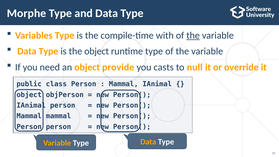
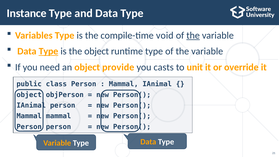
Morphe: Morphe -> Instance (27, 13)
with: with -> void (165, 35)
Type underline: none -> present (48, 51)
null: null -> unit (195, 67)
